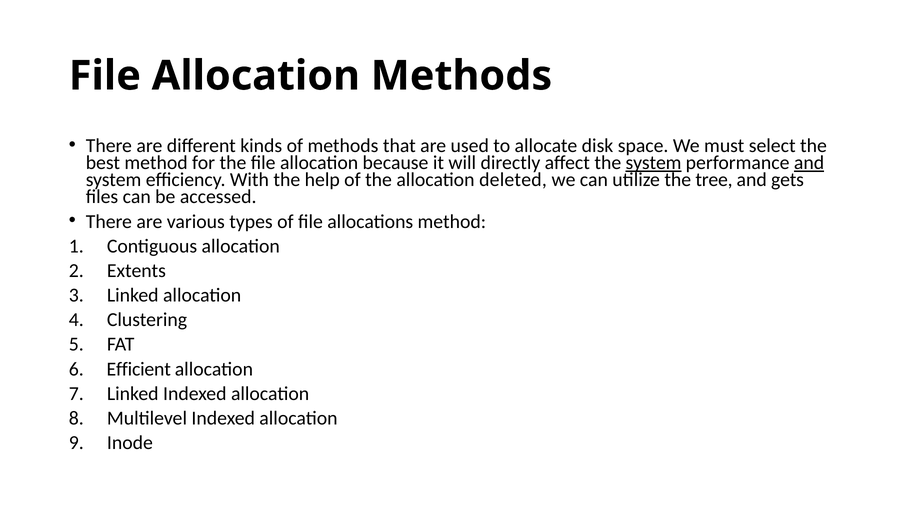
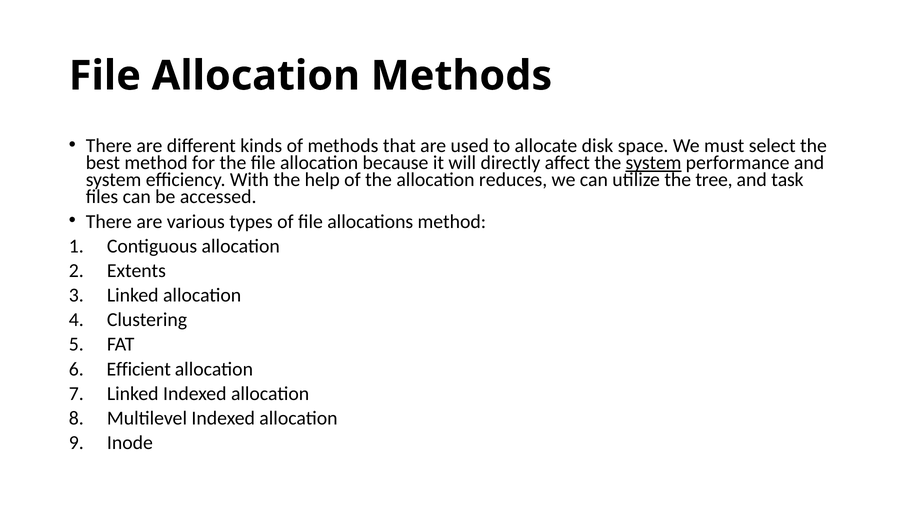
and underline: present -> none (809, 163)
deleted: deleted -> reduces (513, 180)
gets: gets -> task (787, 180)
